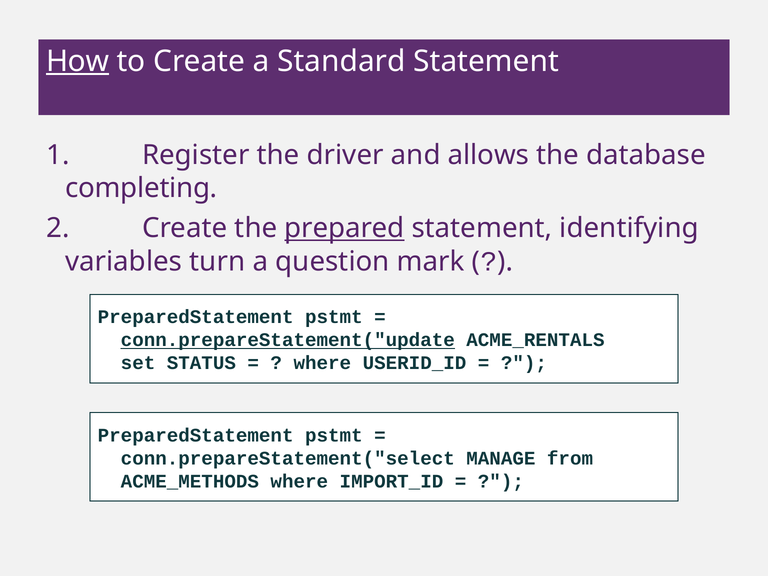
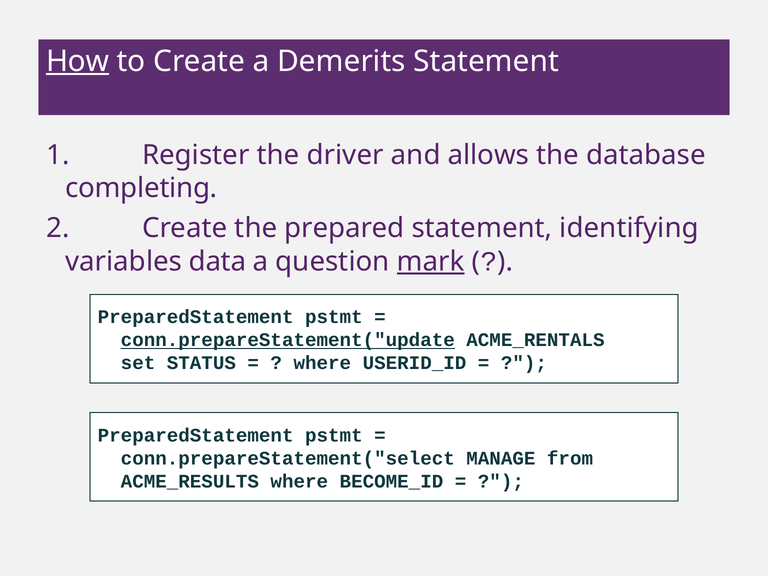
Standard: Standard -> Demerits (341, 61)
prepared underline: present -> none (344, 228)
turn: turn -> data (218, 262)
mark underline: none -> present (431, 262)
ACME_METHODS: ACME_METHODS -> ACME_RESULTS (190, 481)
IMPORT_ID: IMPORT_ID -> BECOME_ID (391, 481)
